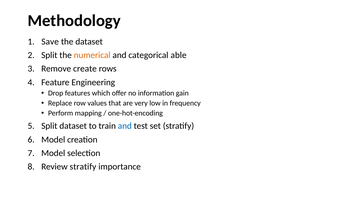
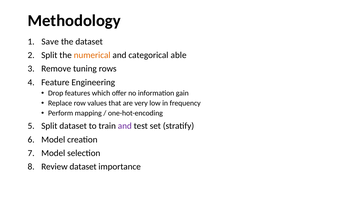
create: create -> tuning (85, 69)
and colour: blue -> purple (125, 126)
Review stratify: stratify -> dataset (83, 167)
